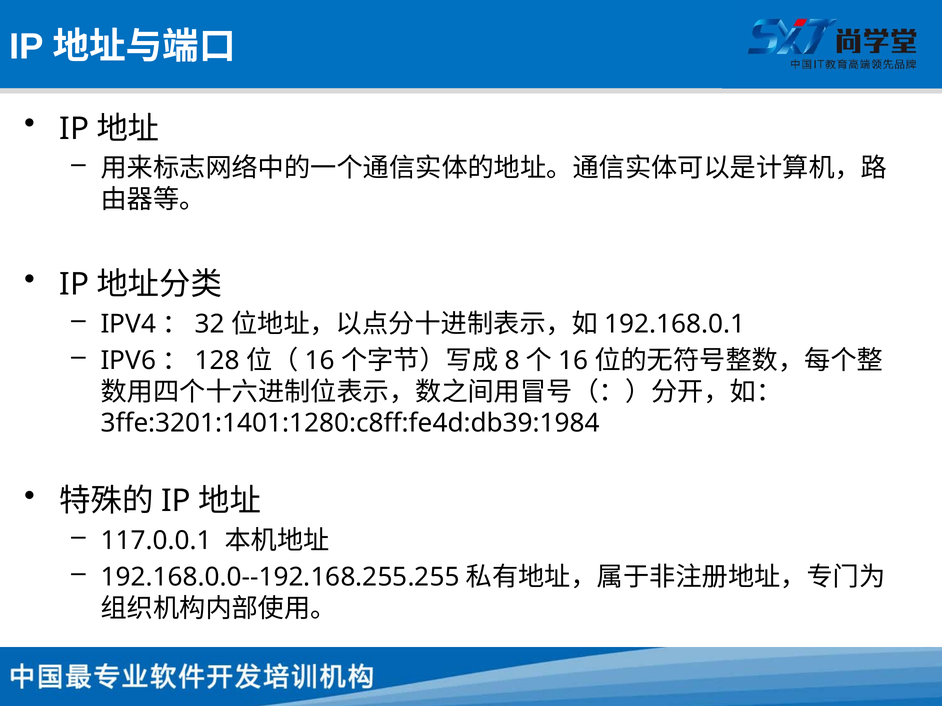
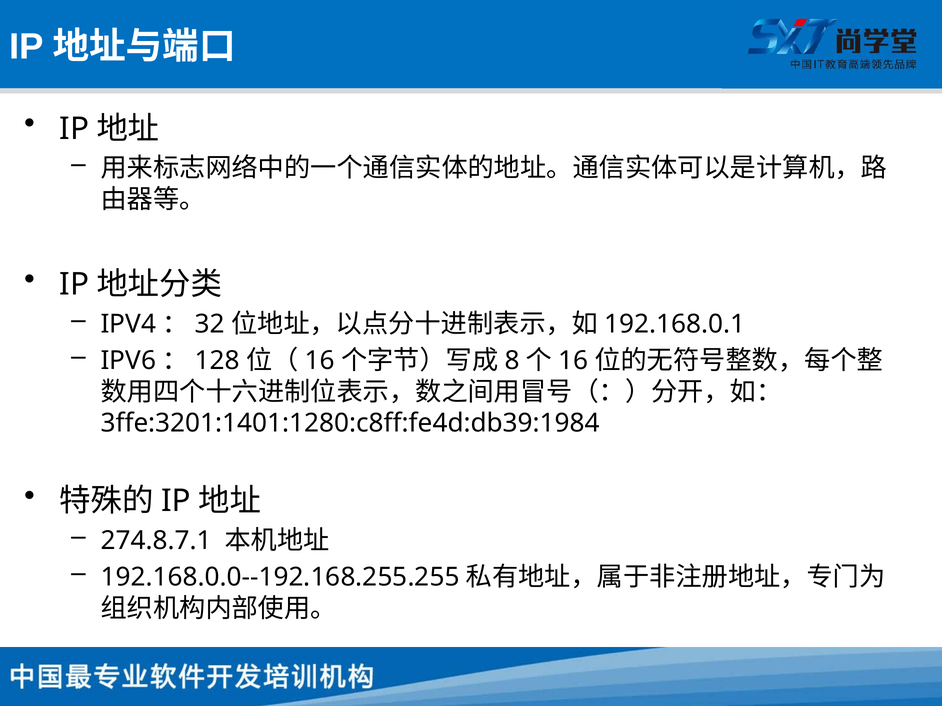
117.0.0.1: 117.0.0.1 -> 274.8.7.1 (156, 541)
